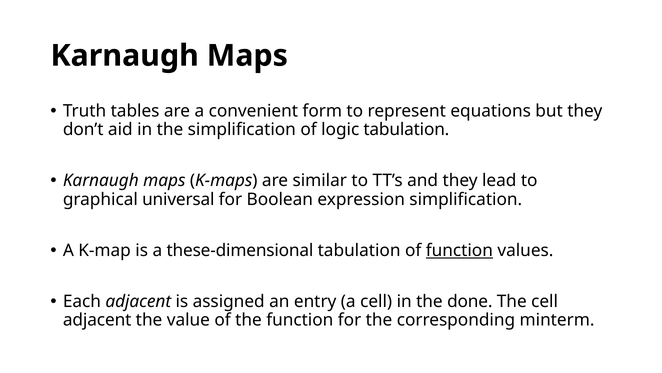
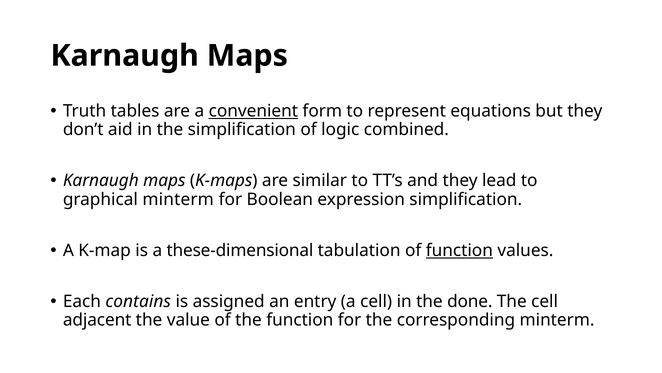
convenient underline: none -> present (253, 111)
logic tabulation: tabulation -> combined (406, 129)
graphical universal: universal -> minterm (178, 199)
Each adjacent: adjacent -> contains (138, 301)
